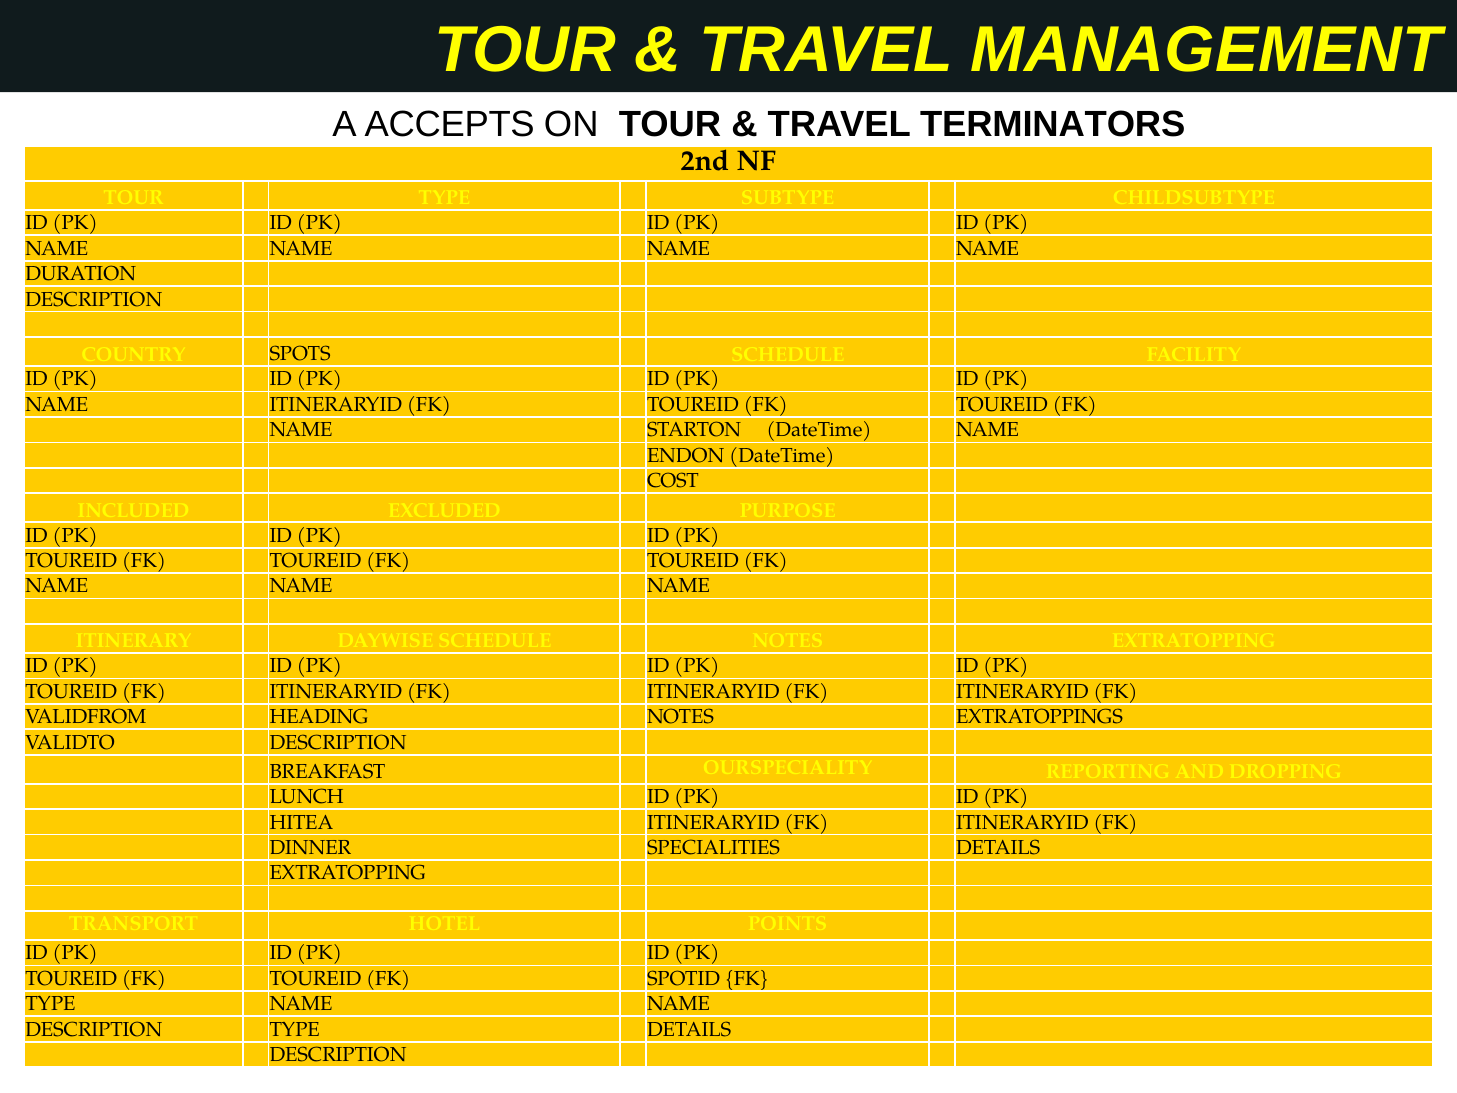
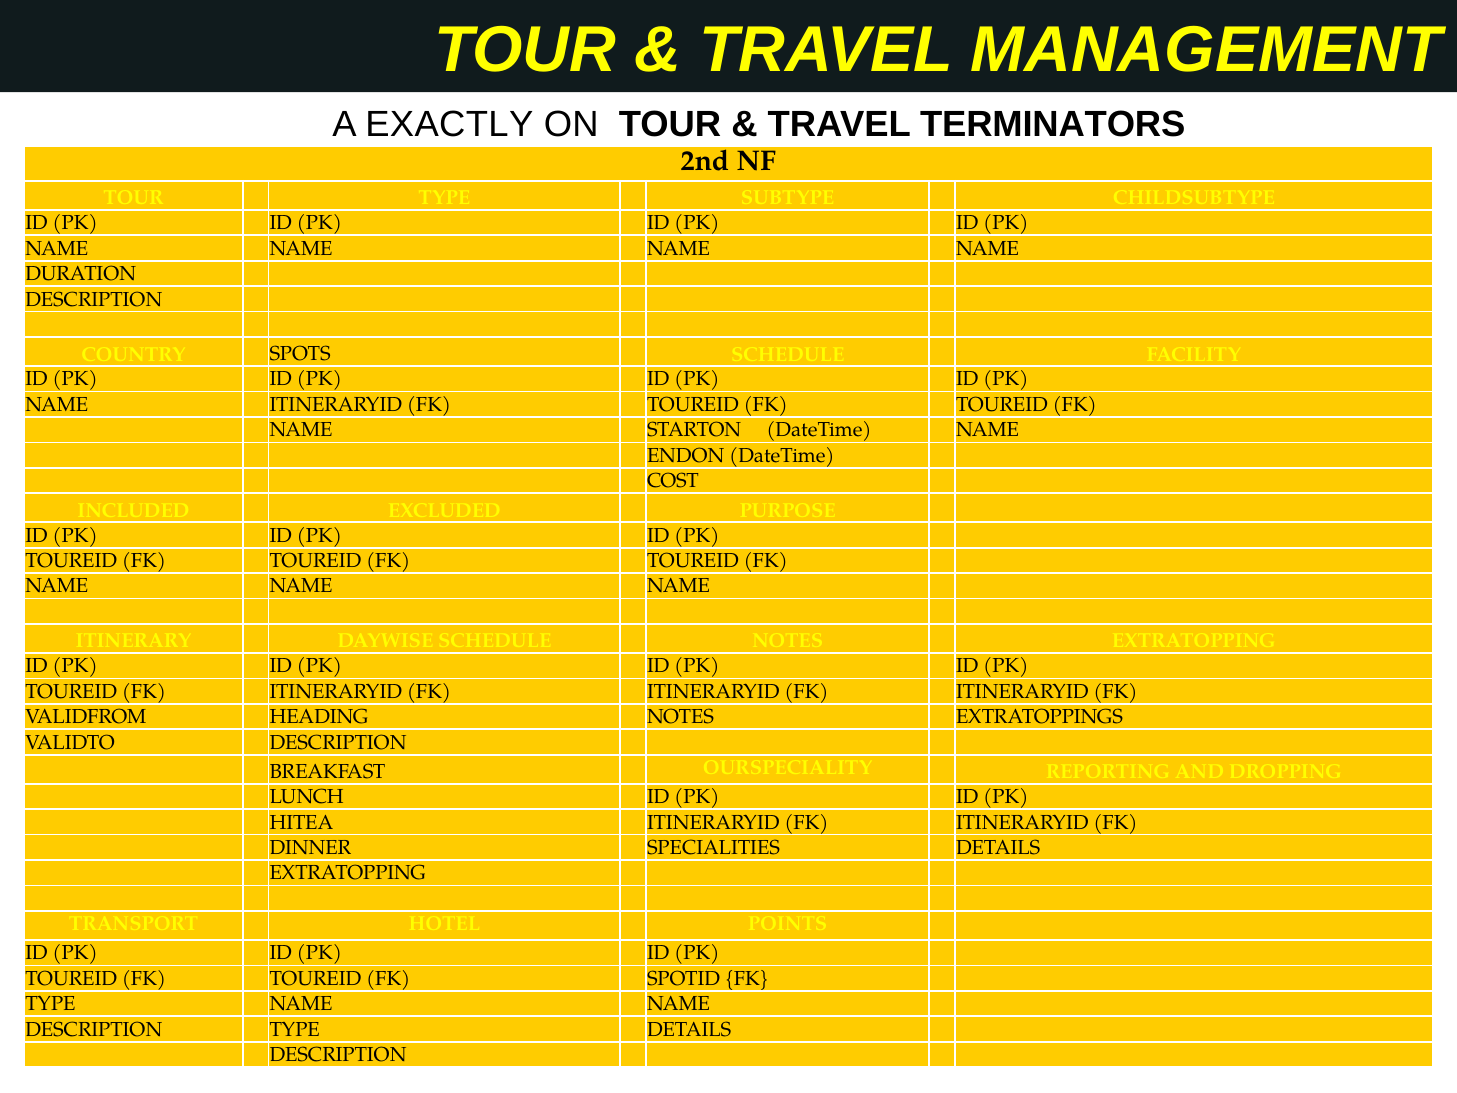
ACCEPTS: ACCEPTS -> EXACTLY (449, 125)
